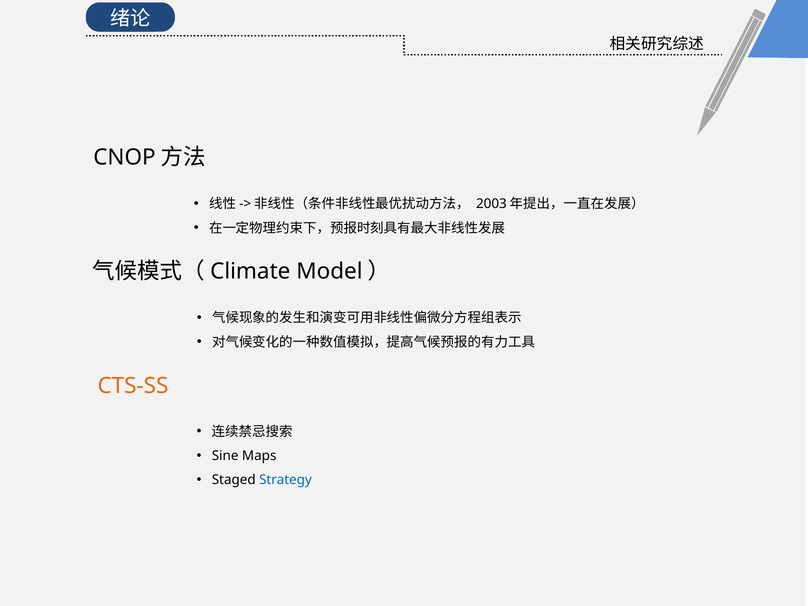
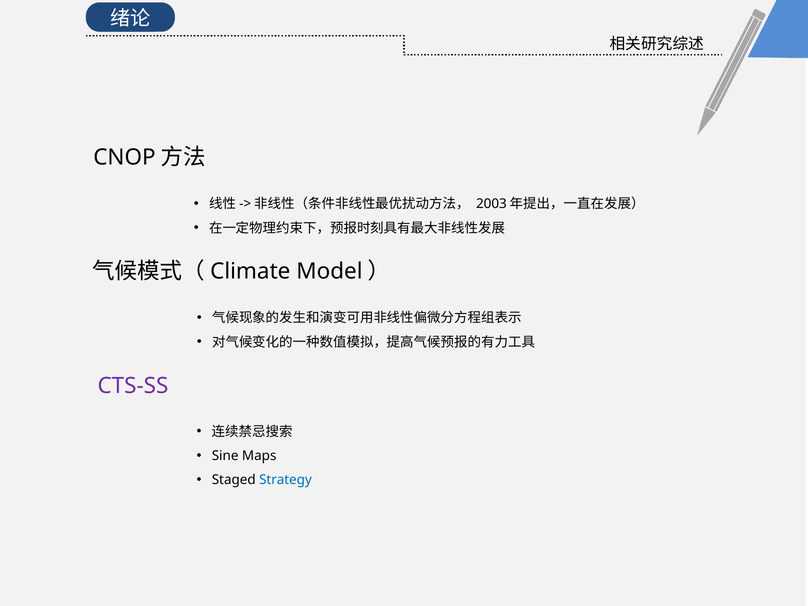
CTS-SS colour: orange -> purple (133, 386)
